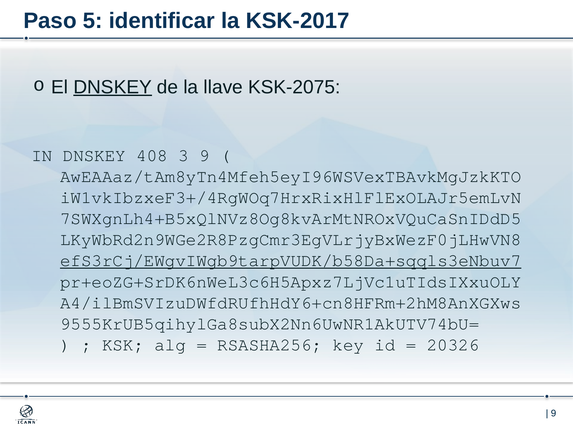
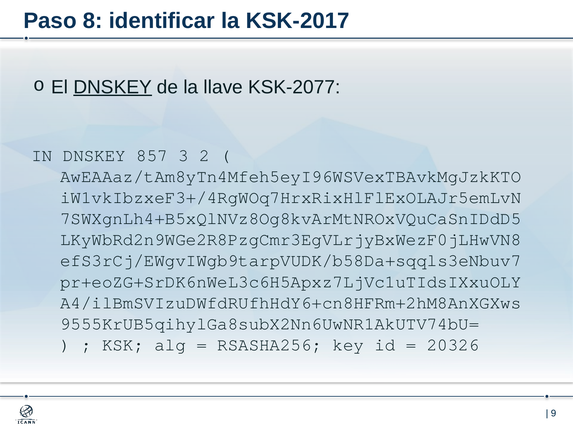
5: 5 -> 8 (93, 21)
KSK-2075: KSK-2075 -> KSK-2077 (294, 87)
408: 408 -> 857 (152, 155)
3 9: 9 -> 2 (204, 155)
efS3rCj/EWgvIWgb9tarpVUDK/b58Da+sqqls3eNbuv7 underline: present -> none (291, 260)
